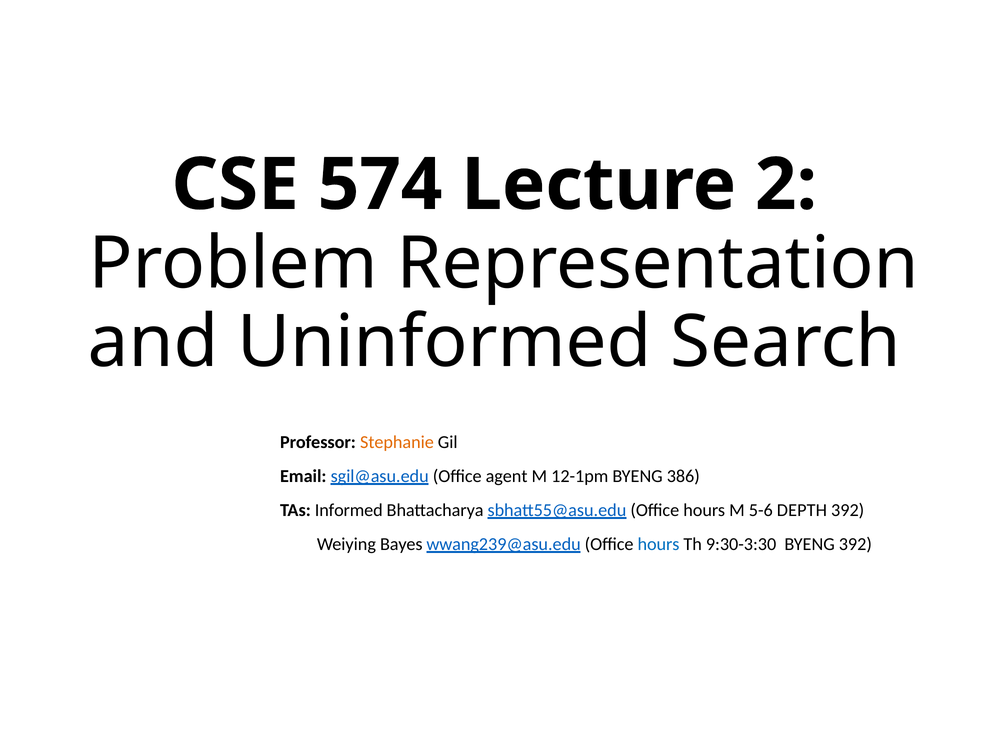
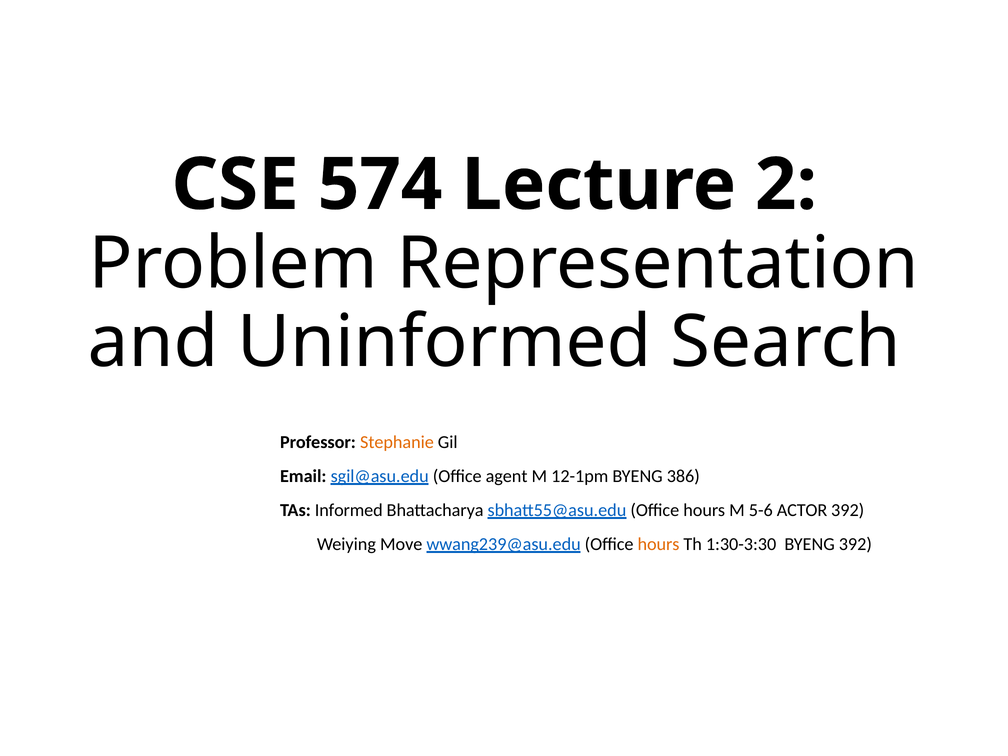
DEPTH: DEPTH -> ACTOR (802, 510)
Bayes: Bayes -> Move (401, 544)
hours colour: blue -> orange (658, 544)
9:30-3:30: 9:30-3:30 -> 1:30-3:30 (741, 544)
